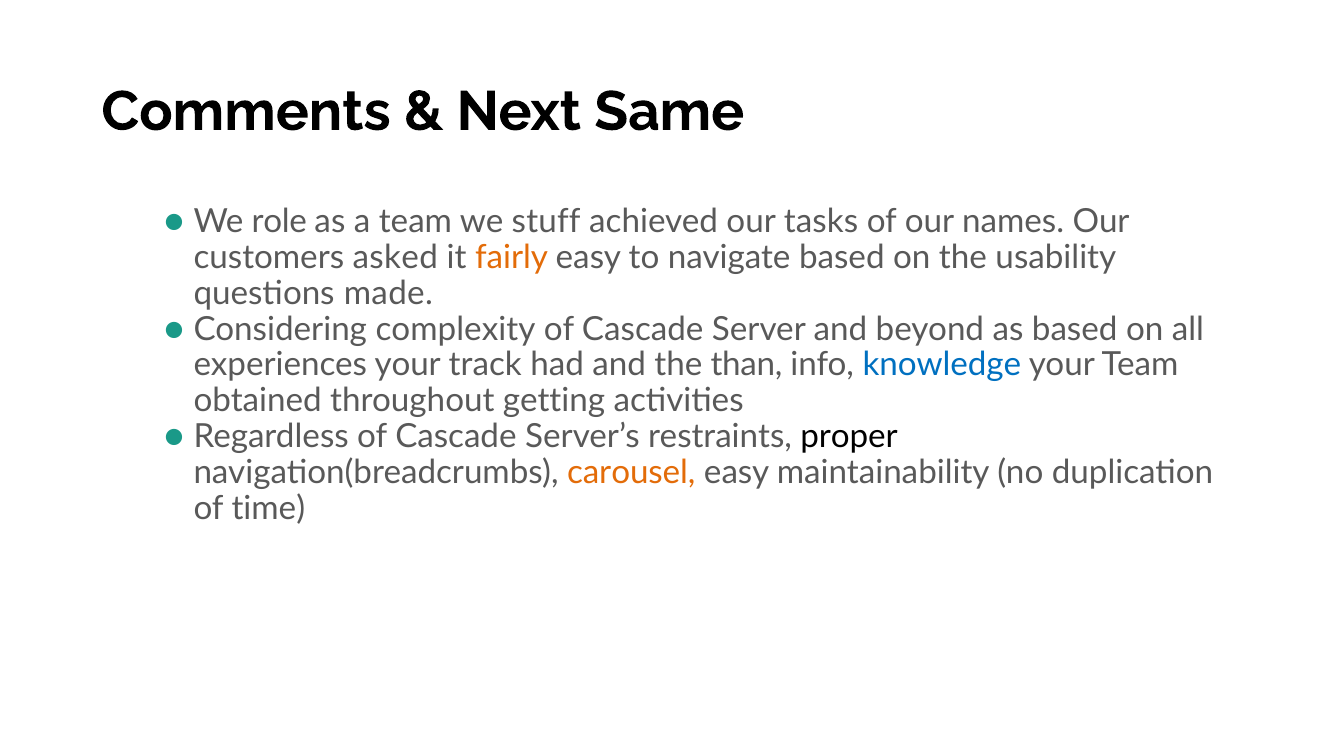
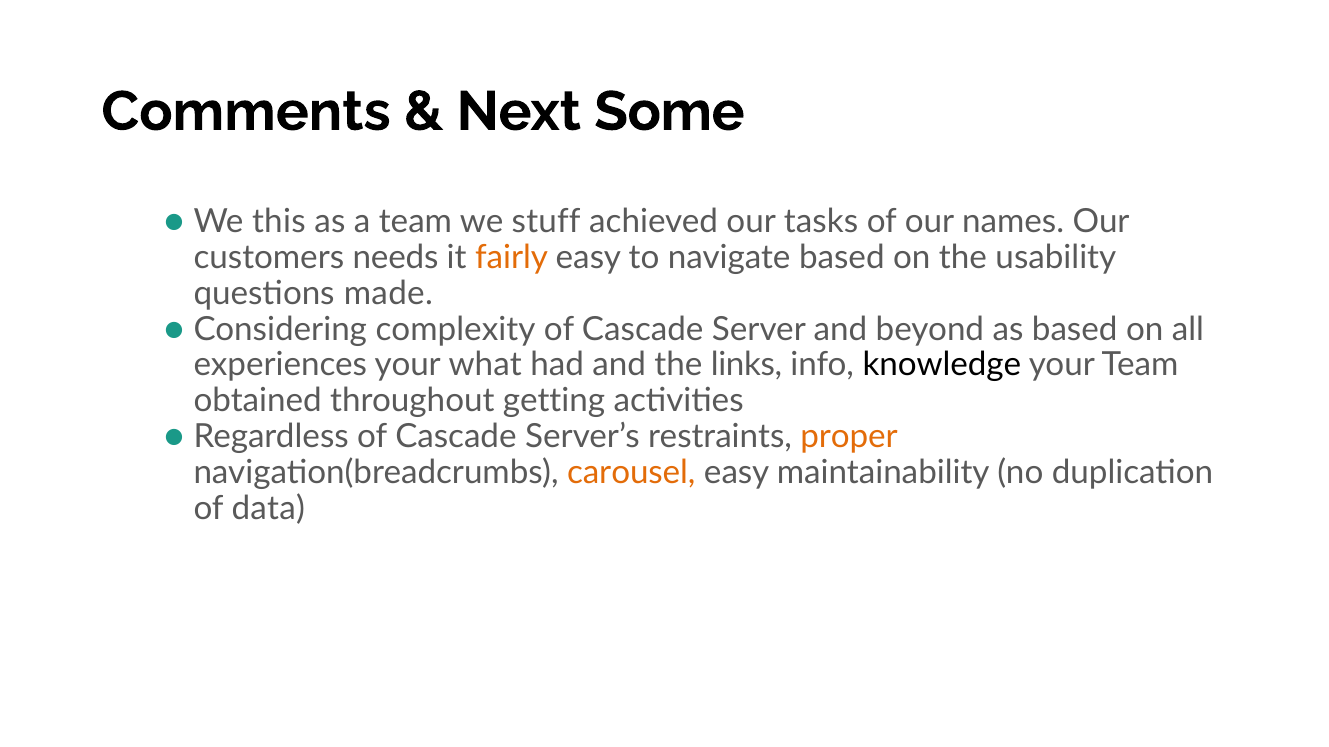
Same: Same -> Some (669, 112)
role: role -> this (279, 222)
asked: asked -> needs (396, 258)
track: track -> what (485, 365)
than: than -> links (747, 365)
knowledge colour: blue -> black (942, 365)
proper colour: black -> orange (849, 437)
time: time -> data (268, 509)
